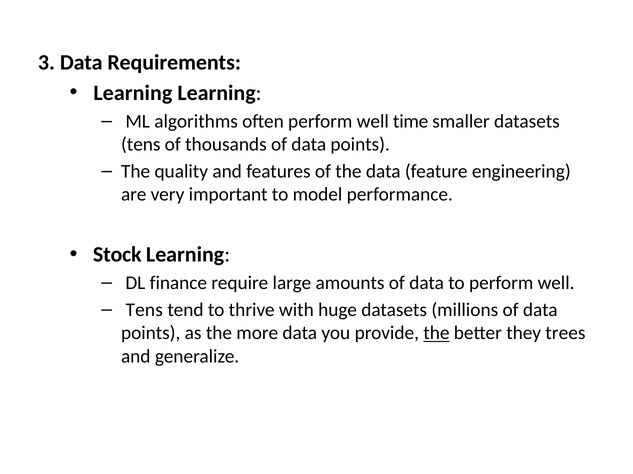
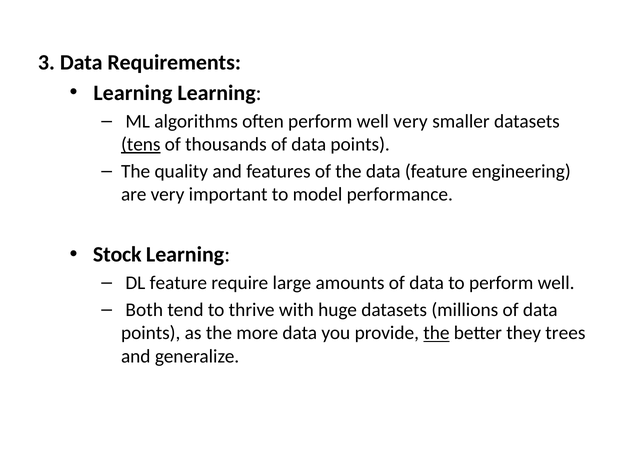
well time: time -> very (410, 122)
tens underline: none -> present (141, 145)
DL finance: finance -> feature (178, 283)
Tens: Tens -> Both (144, 310)
